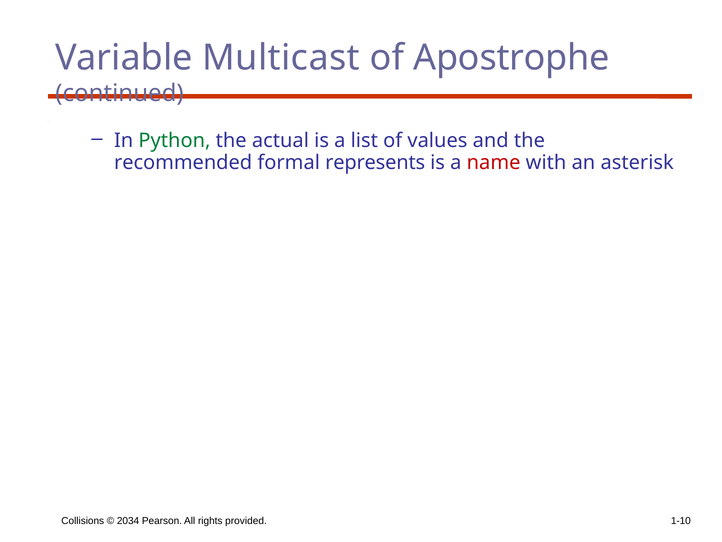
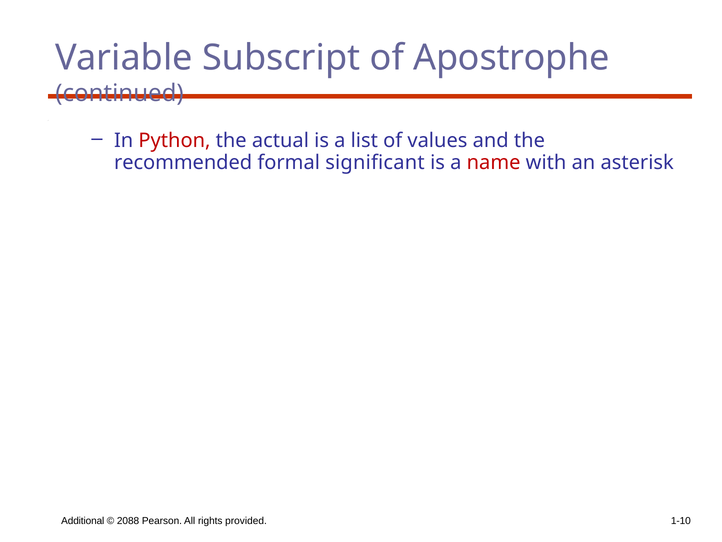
Multicast: Multicast -> Subscript (281, 58)
Python colour: green -> red (174, 141)
represents: represents -> significant (375, 162)
Collisions: Collisions -> Additional (83, 521)
2034: 2034 -> 2088 (128, 521)
